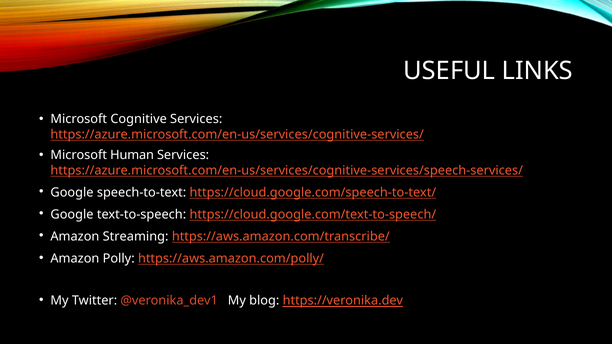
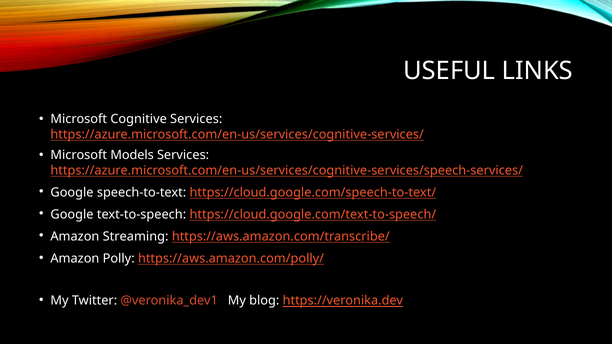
Human: Human -> Models (132, 155)
